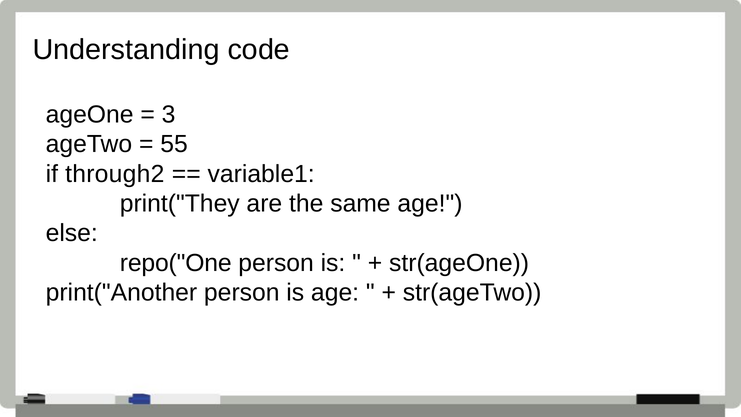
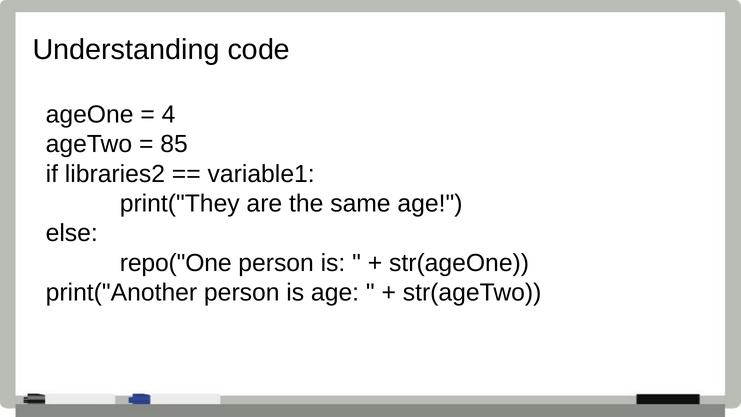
3: 3 -> 4 (169, 115)
55: 55 -> 85 (174, 144)
through2: through2 -> libraries2 (115, 174)
